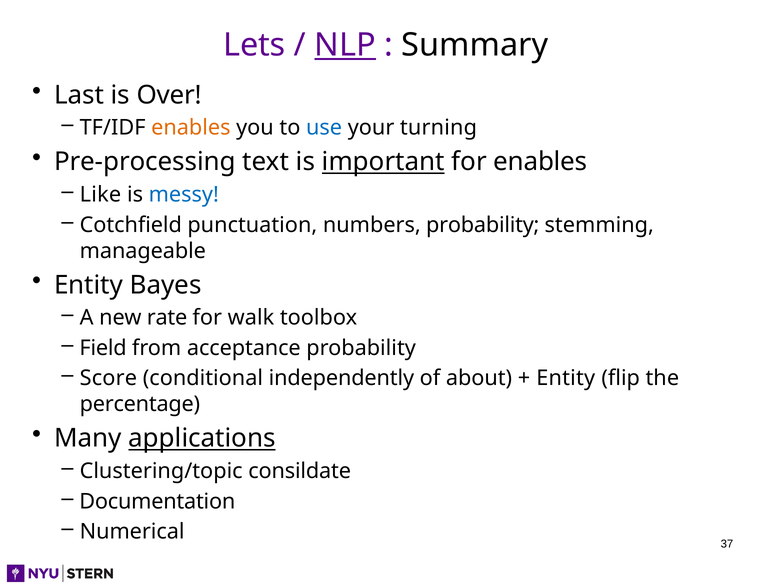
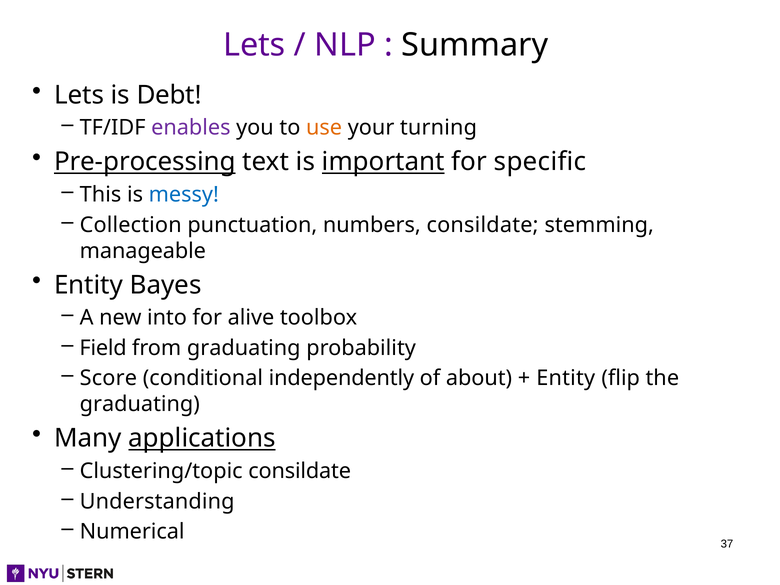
NLP underline: present -> none (345, 45)
Last: Last -> Lets (79, 95)
Over: Over -> Debt (169, 95)
enables colour: orange -> purple (191, 128)
use colour: blue -> orange (324, 128)
Pre-processing underline: none -> present (145, 162)
for enables: enables -> specific (540, 162)
Like: Like -> This (101, 195)
Cotchfield: Cotchfield -> Collection (131, 225)
numbers probability: probability -> consildate (483, 225)
rate: rate -> into (167, 318)
walk: walk -> alive (251, 318)
from acceptance: acceptance -> graduating (244, 348)
percentage: percentage -> graduating (140, 404)
Documentation: Documentation -> Understanding (157, 501)
